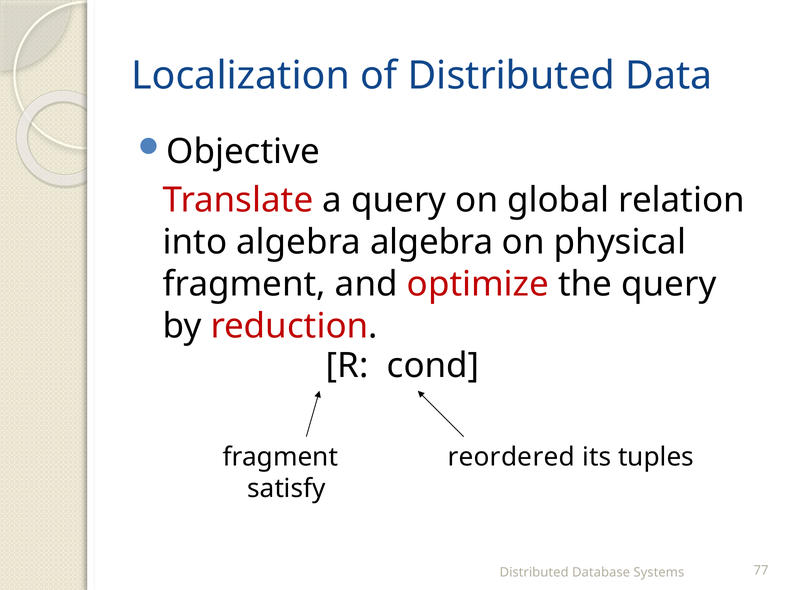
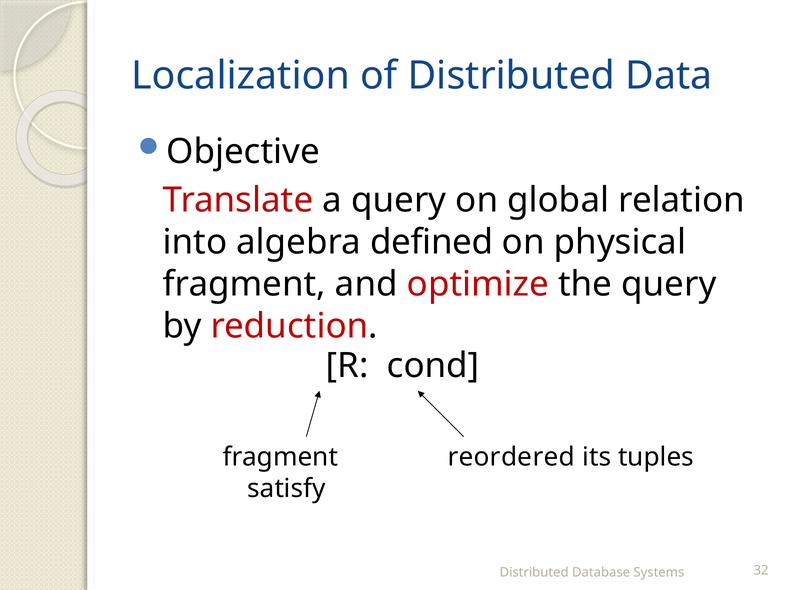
algebra algebra: algebra -> defined (432, 243)
77: 77 -> 32 (761, 571)
